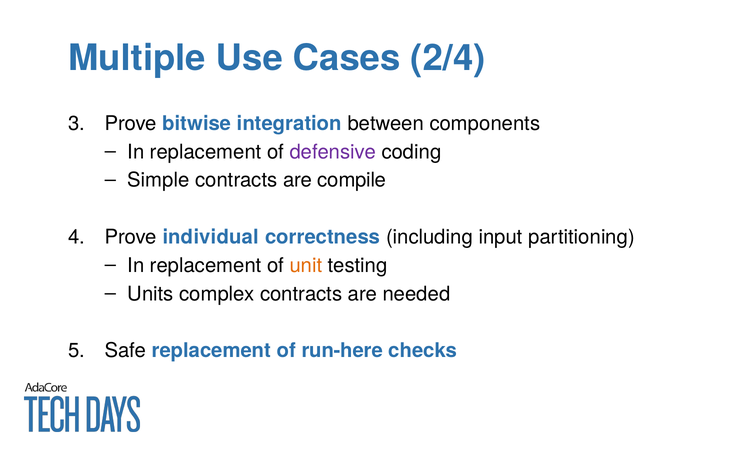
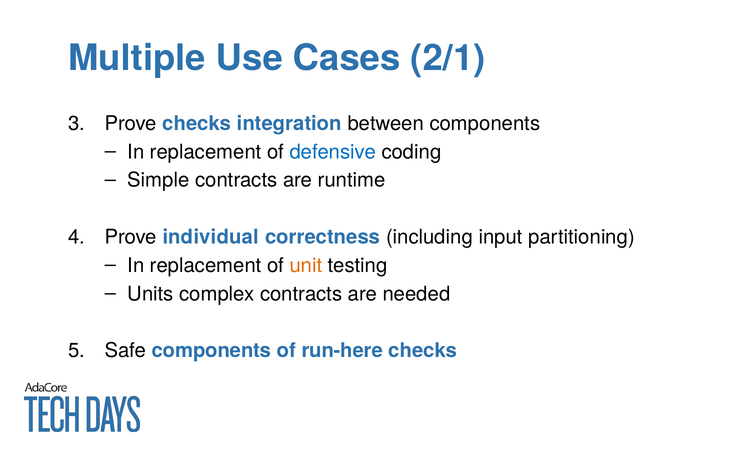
2/4: 2/4 -> 2/1 (448, 58)
Prove bitwise: bitwise -> checks (197, 123)
defensive colour: purple -> blue (333, 152)
compile: compile -> runtime (352, 180)
Safe replacement: replacement -> components (211, 351)
